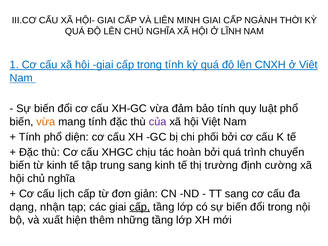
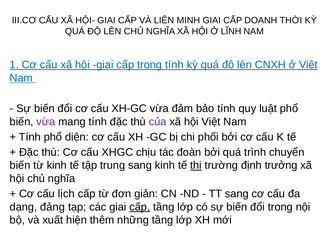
NGÀNH: NGÀNH -> DOANH (261, 20)
vừa colour: orange -> purple (46, 122)
hoàn: hoàn -> đoàn (189, 152)
thị underline: none -> present (196, 165)
cường: cường -> trưởng (281, 165)
nhận: nhận -> đảng (53, 207)
